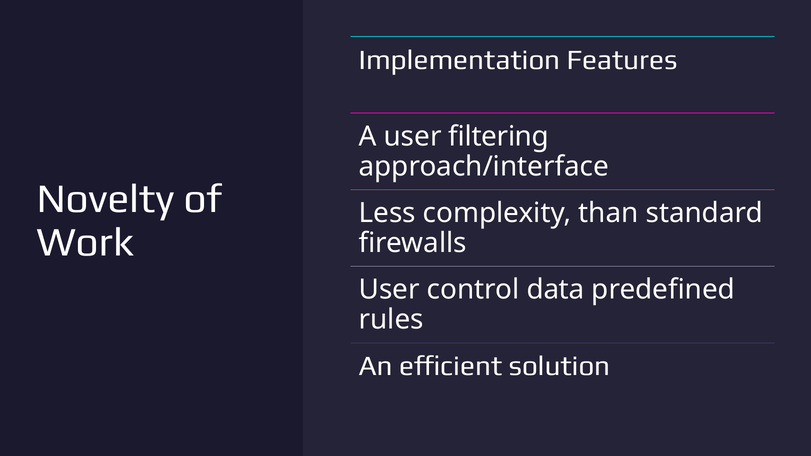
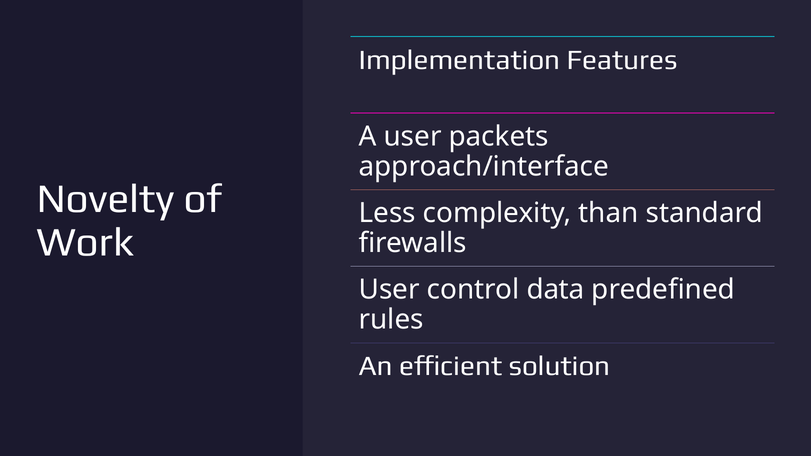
filtering: filtering -> packets (499, 136)
